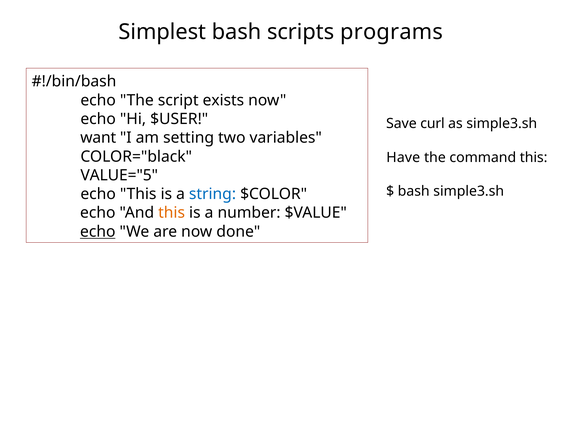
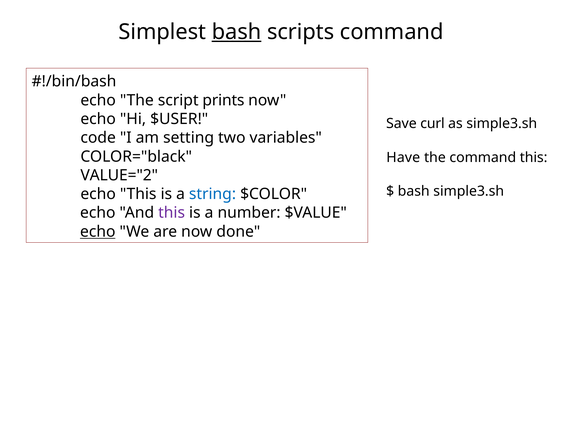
bash underline: none -> present (237, 32)
scripts programs: programs -> command (392, 32)
exists: exists -> prints (223, 100)
want: want -> code (98, 138)
VALUE="5: VALUE="5 -> VALUE="2 (119, 175)
this colour: orange -> purple (172, 213)
